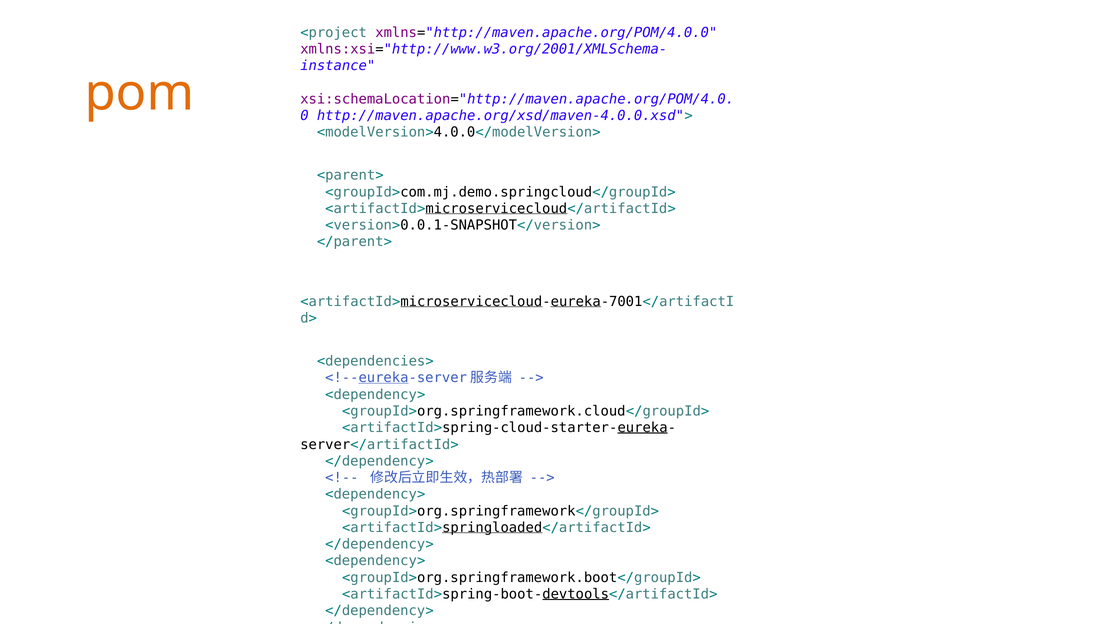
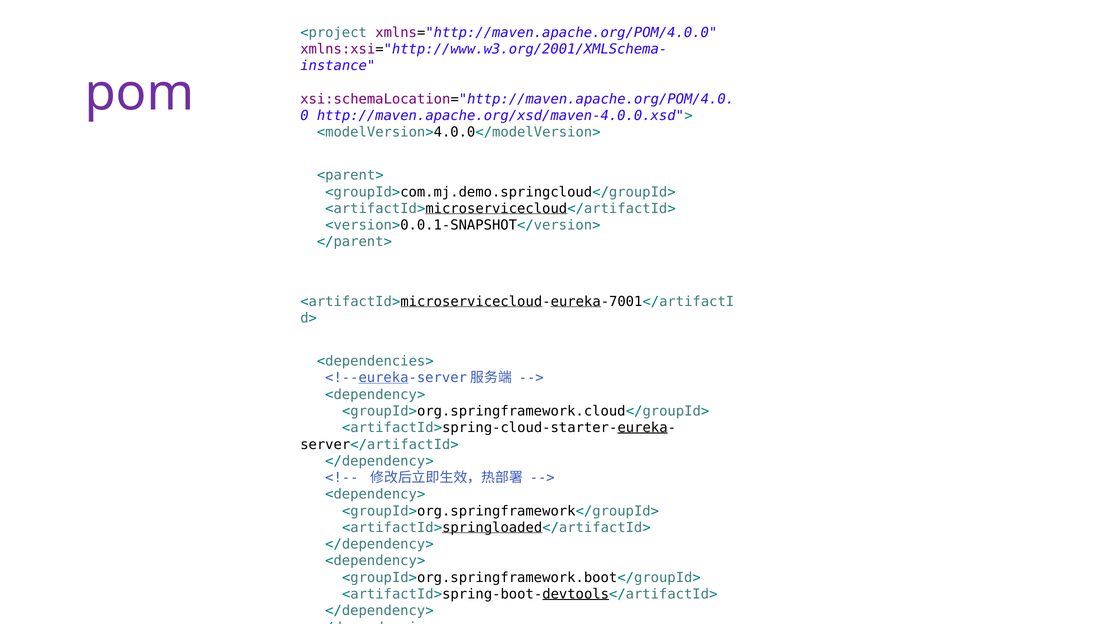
pom colour: orange -> purple (139, 93)
